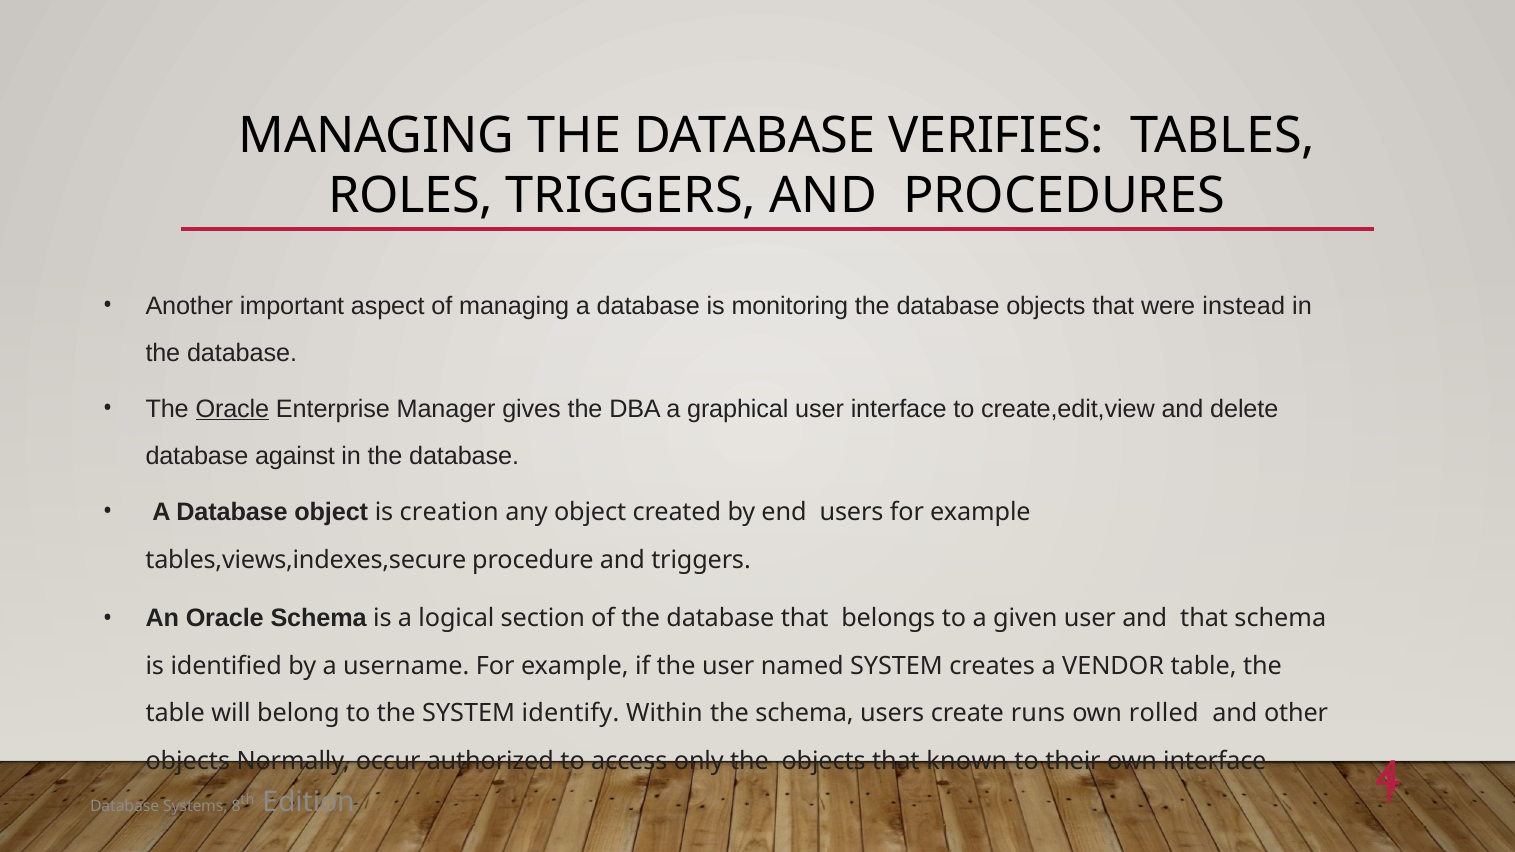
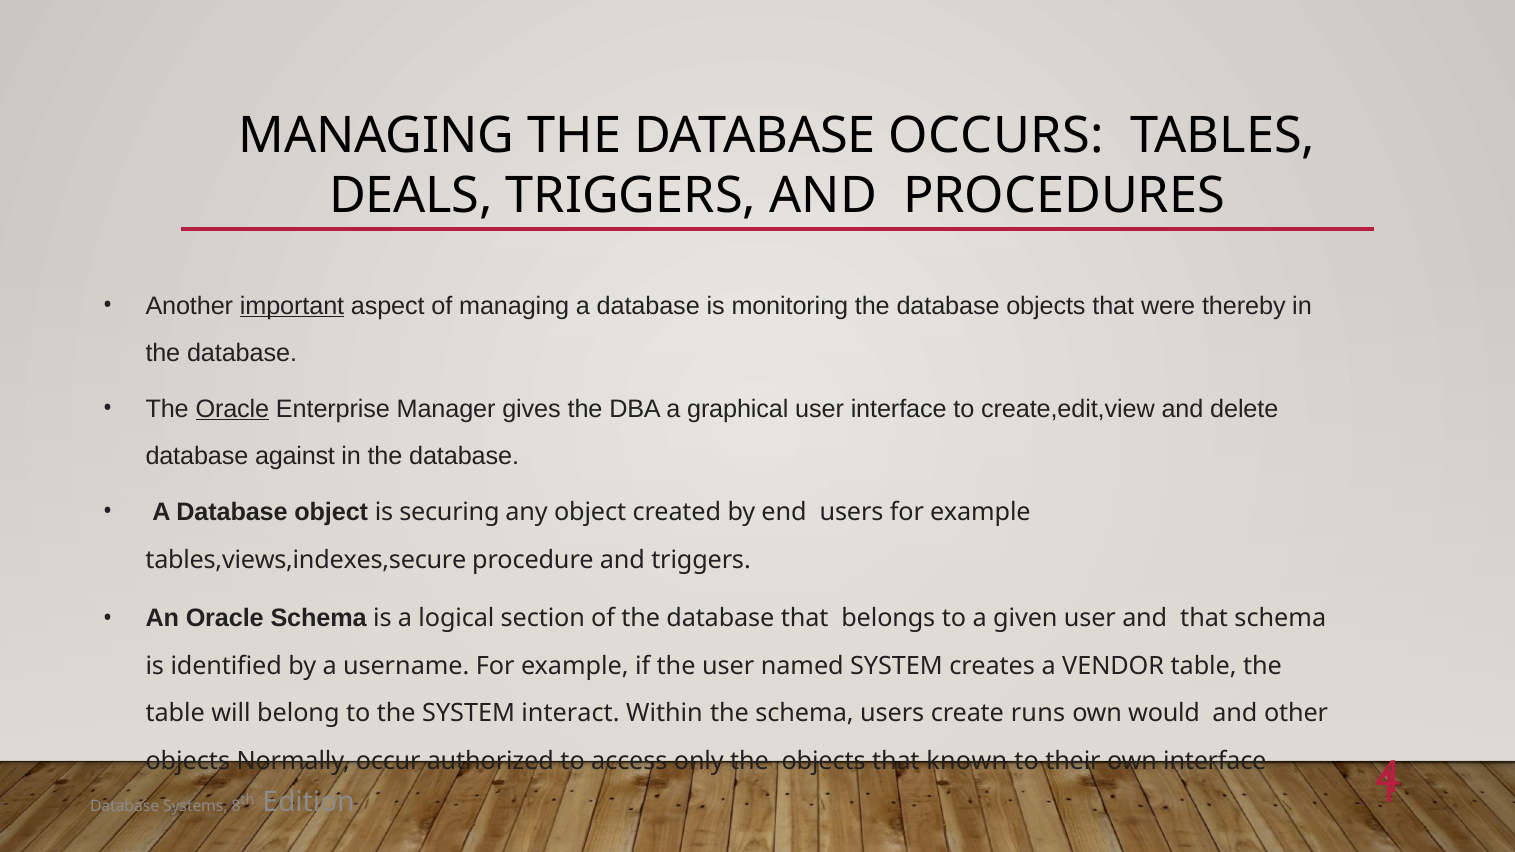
VERIFIES: VERIFIES -> OCCURS (996, 135)
ROLES: ROLES -> DEALS (411, 196)
important underline: none -> present (292, 306)
instead: instead -> thereby (1244, 306)
creation: creation -> securing (449, 512)
identify: identify -> interact (571, 714)
rolled: rolled -> would (1164, 714)
